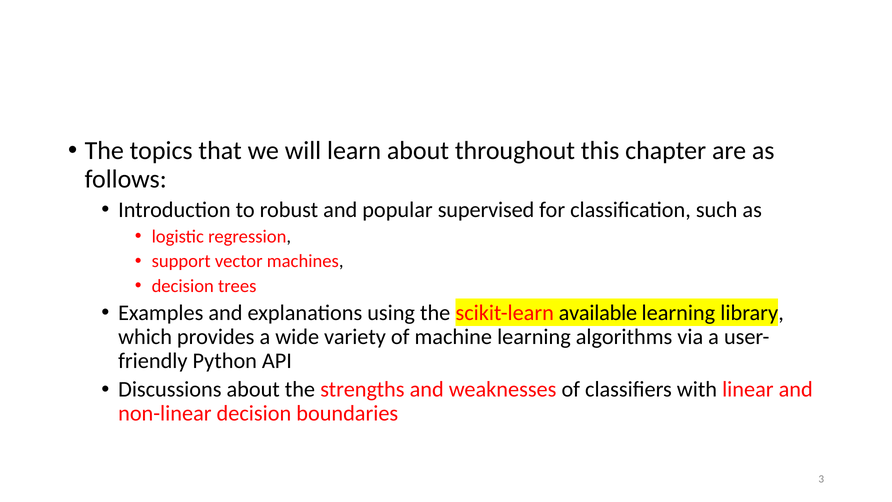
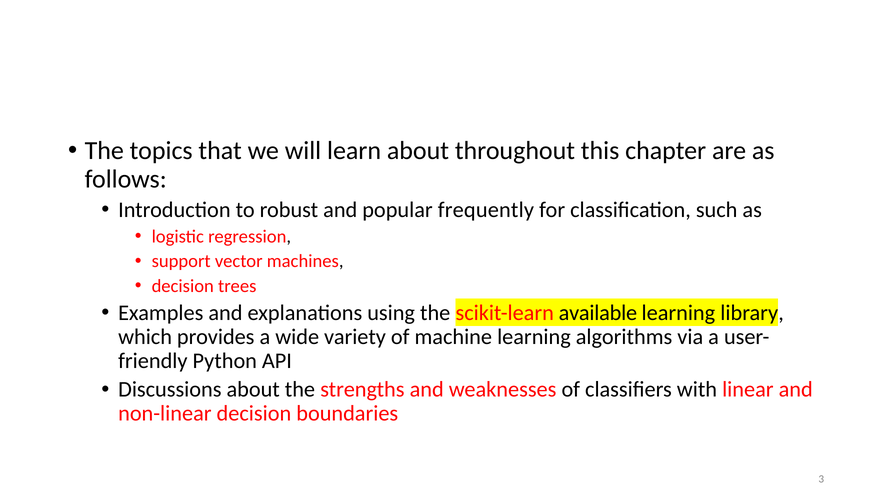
supervised: supervised -> frequently (486, 210)
